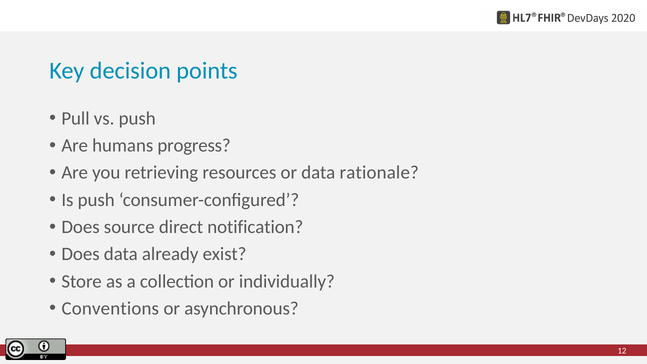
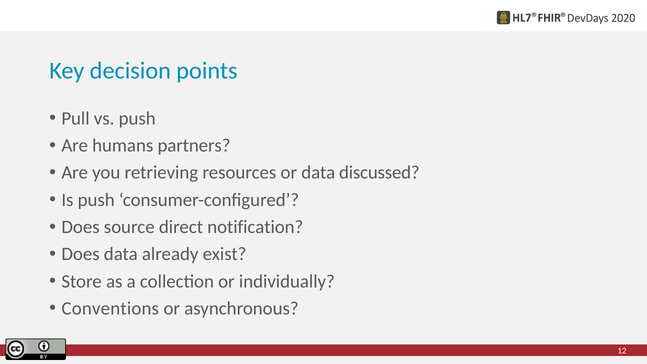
progress: progress -> partners (194, 146)
rationale: rationale -> discussed (379, 173)
